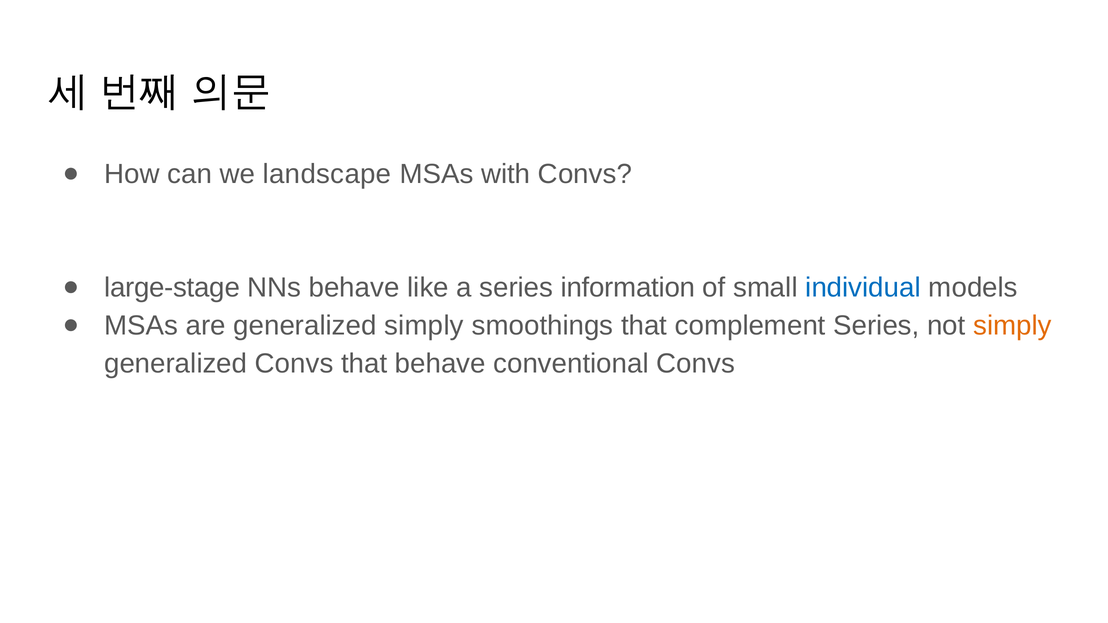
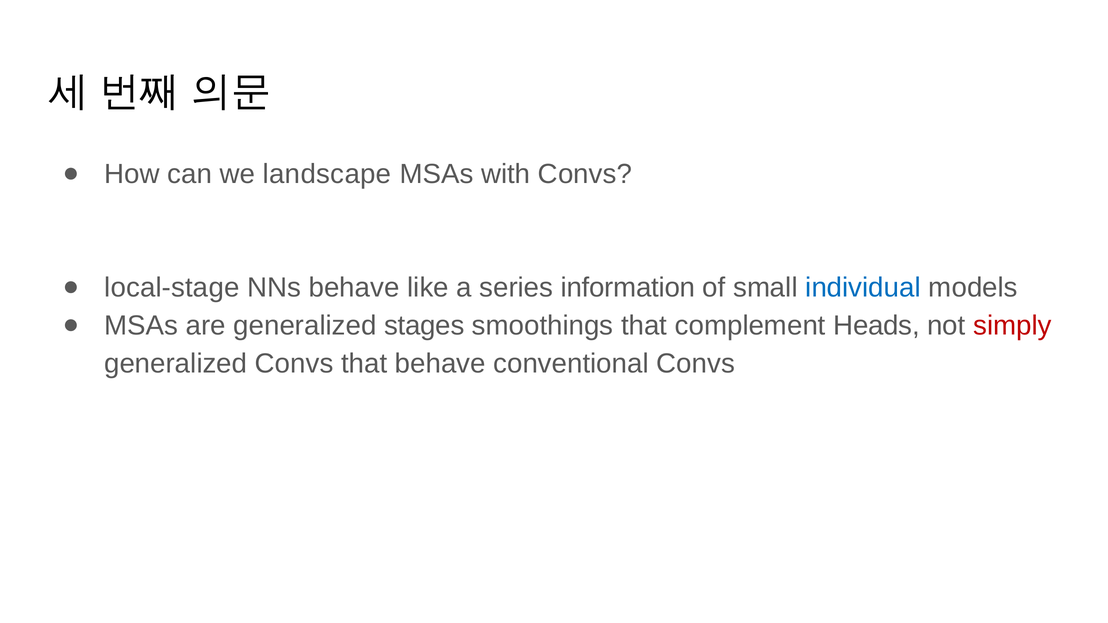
large-stage: large-stage -> local-stage (172, 288)
generalized simply: simply -> stages (424, 326)
complement Series: Series -> Heads (877, 326)
simply colour: orange -> red (1012, 326)
